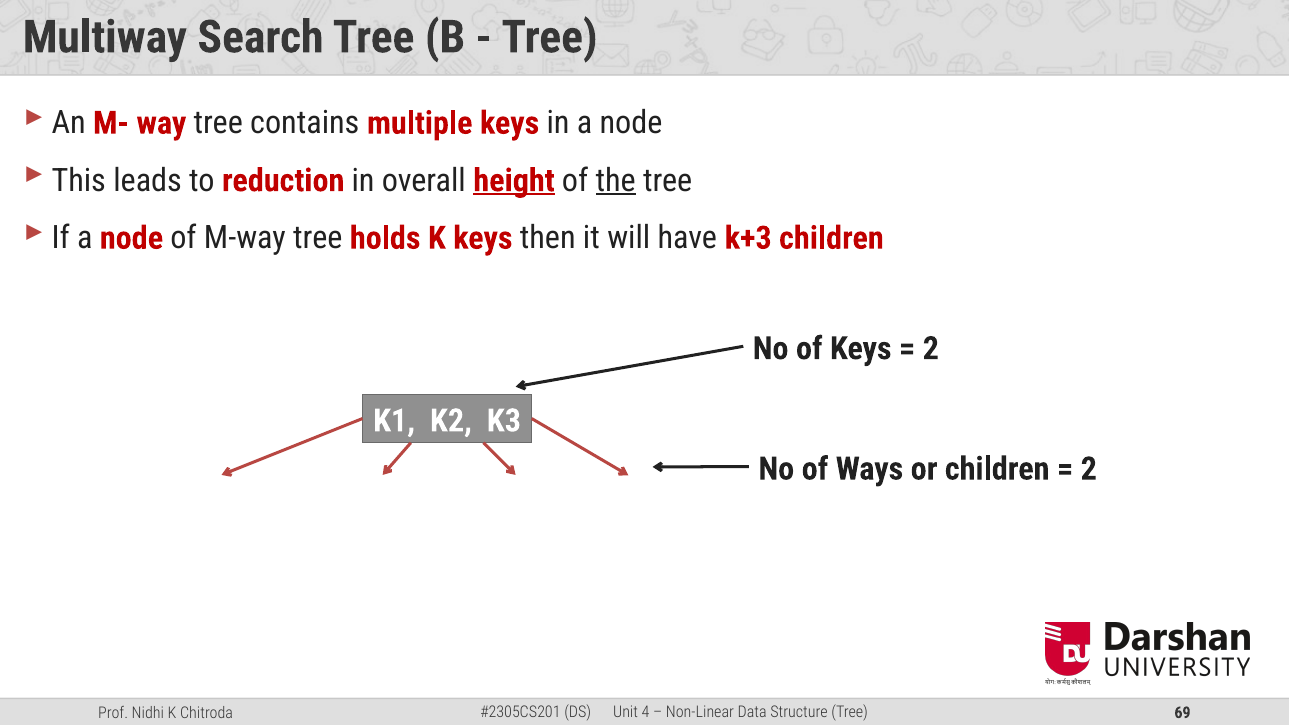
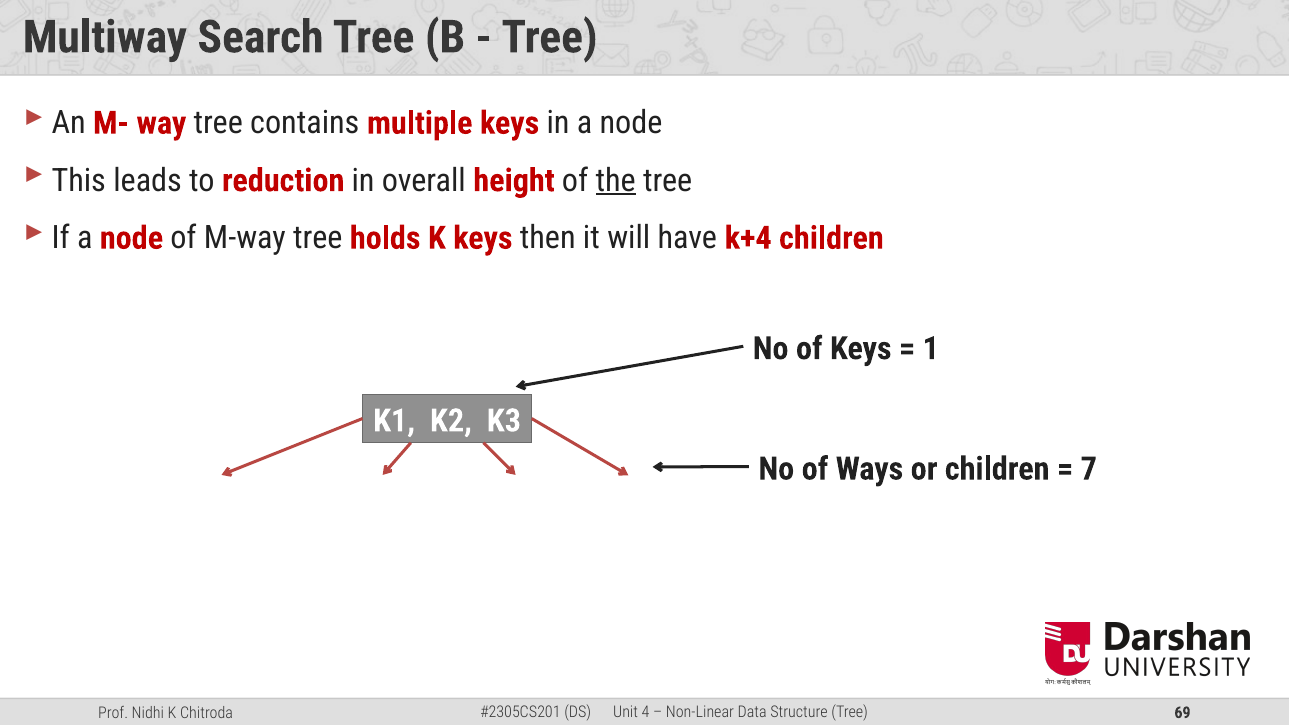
height underline: present -> none (514, 181)
k+3: k+3 -> k+4 (748, 238)
2: 2 -> 1 (931, 349)
2: 2 -> 7 (1089, 469)
